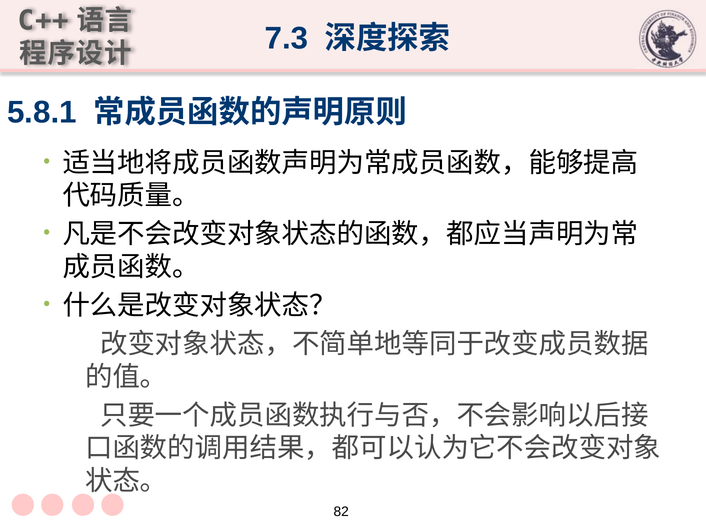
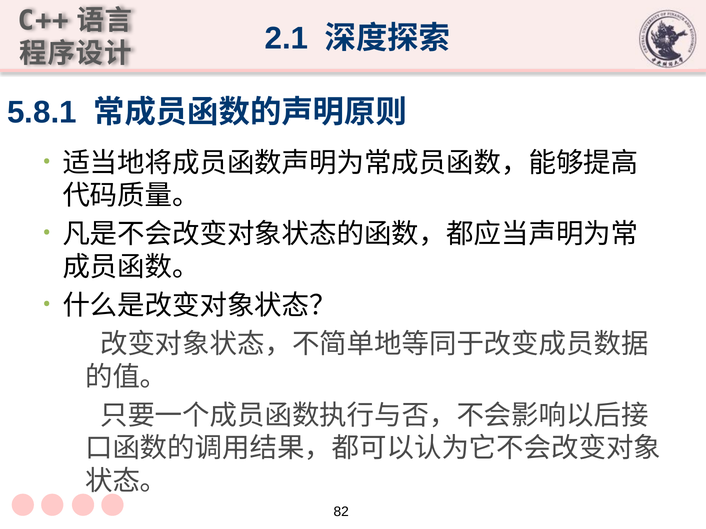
7.3: 7.3 -> 2.1 (287, 39)
